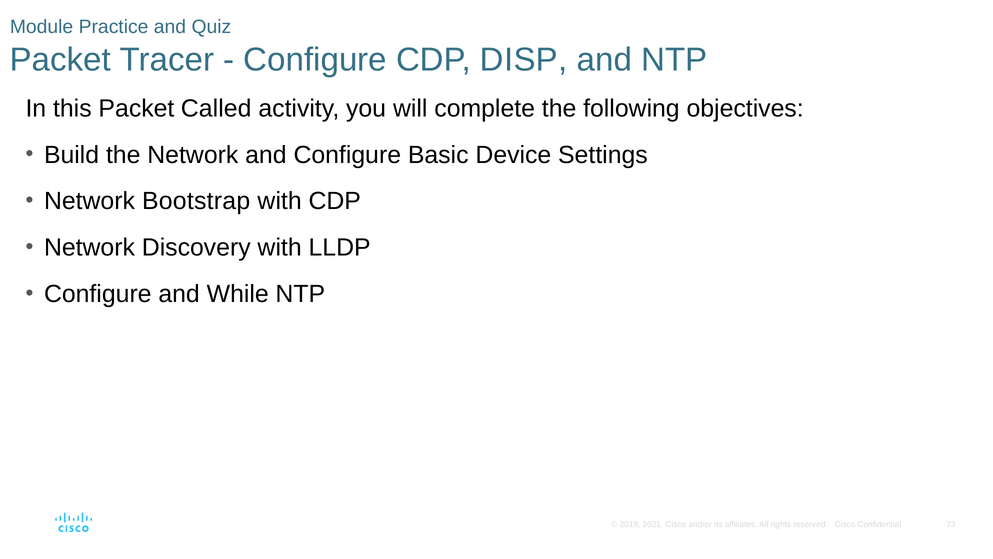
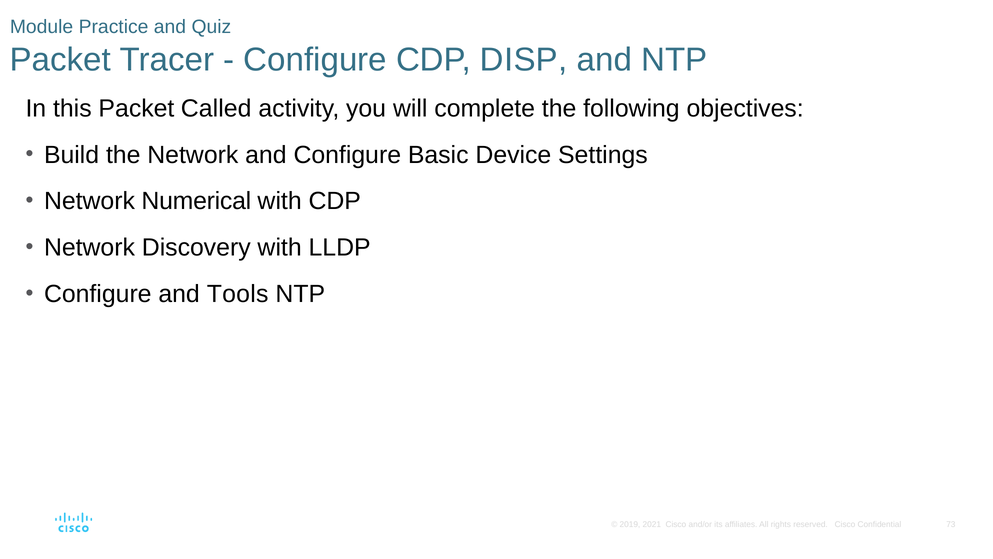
Bootstrap: Bootstrap -> Numerical (196, 201)
While: While -> Tools (238, 294)
